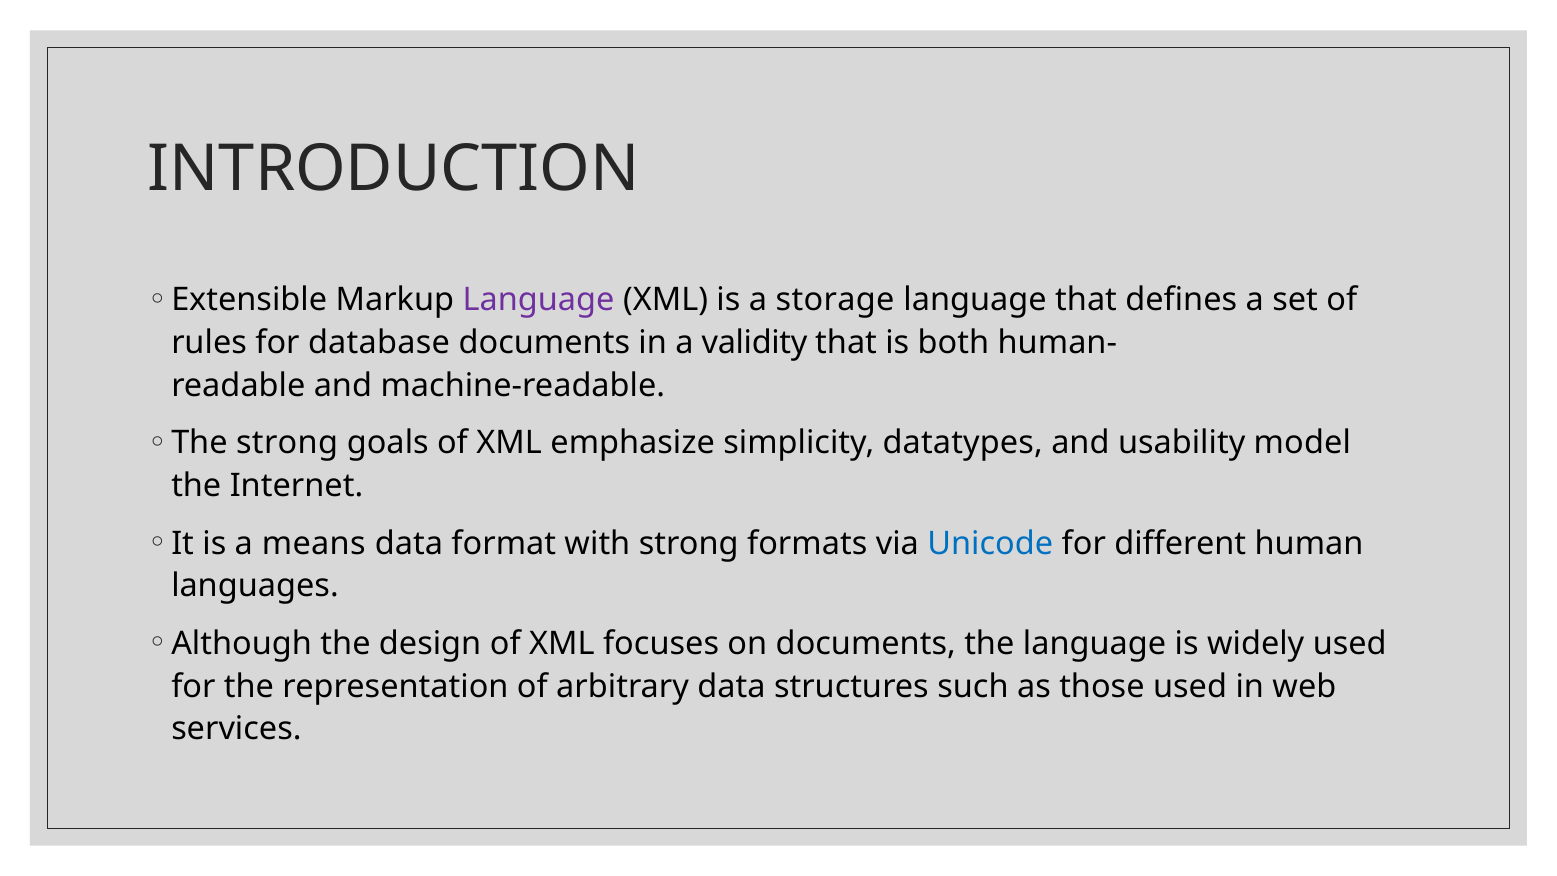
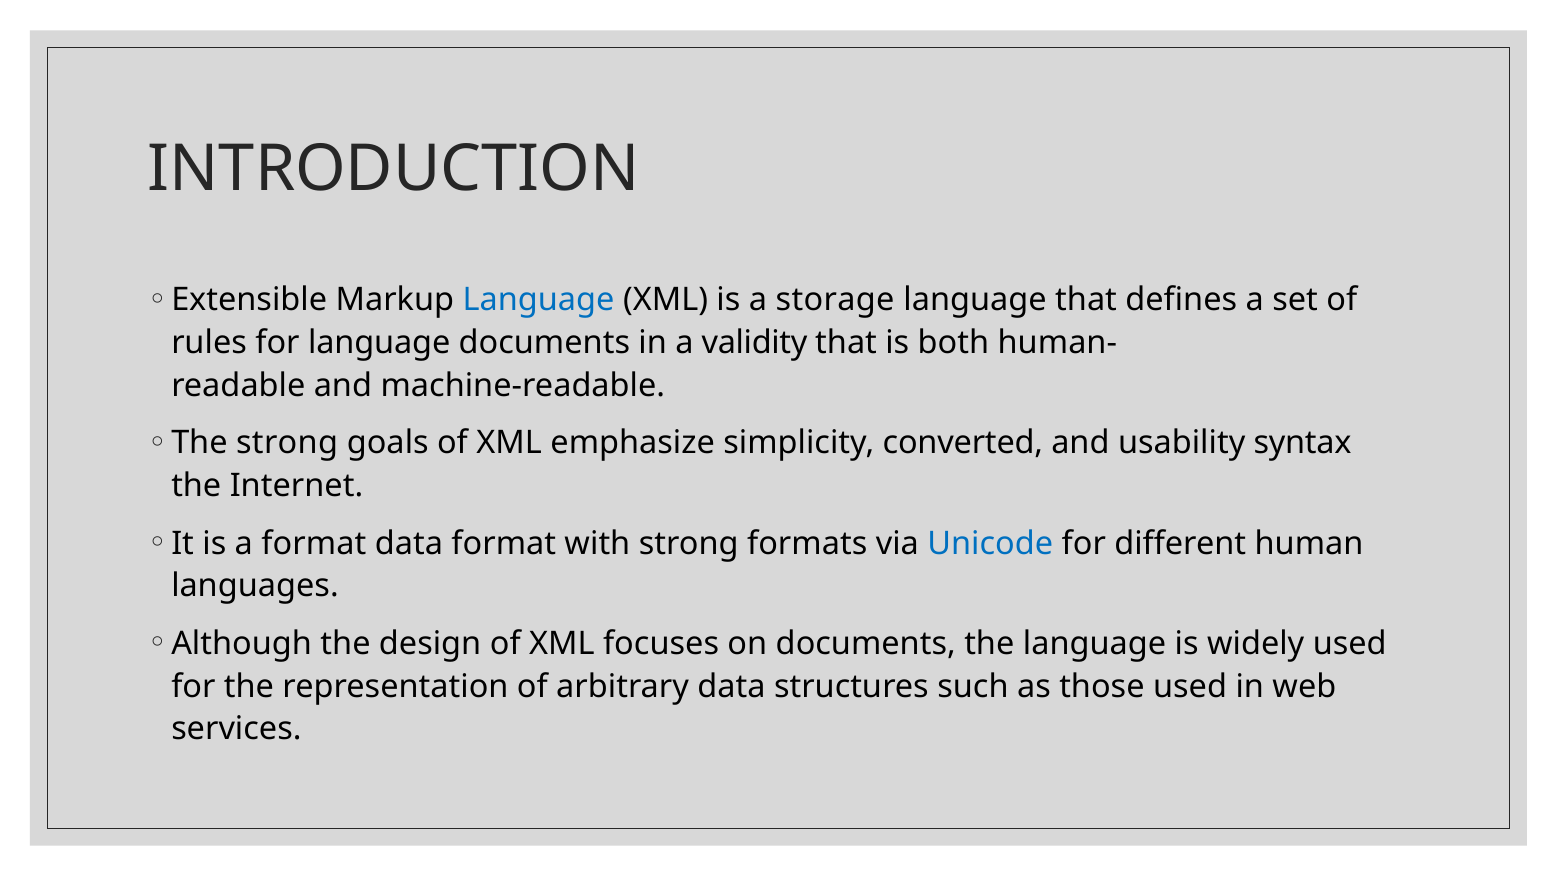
Language colour: purple -> blue (539, 300)
for database: database -> language (379, 343)
datatypes: datatypes -> converted (963, 443)
model: model -> syntax (1303, 443)
a means: means -> format (314, 543)
